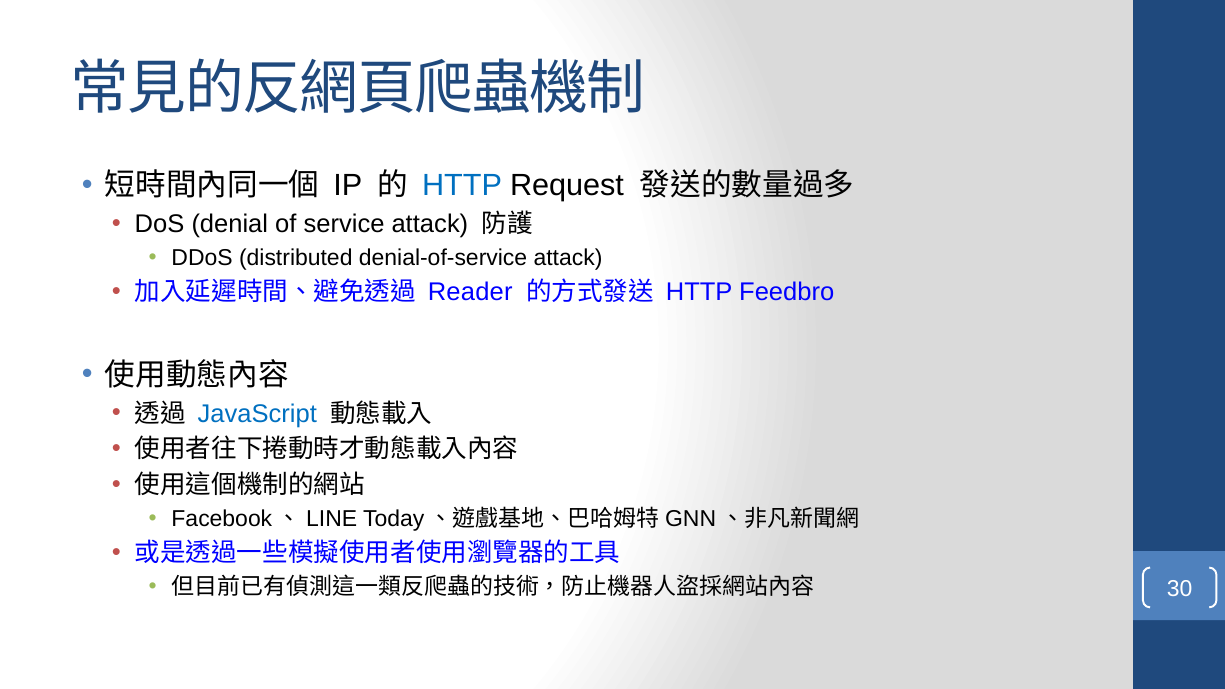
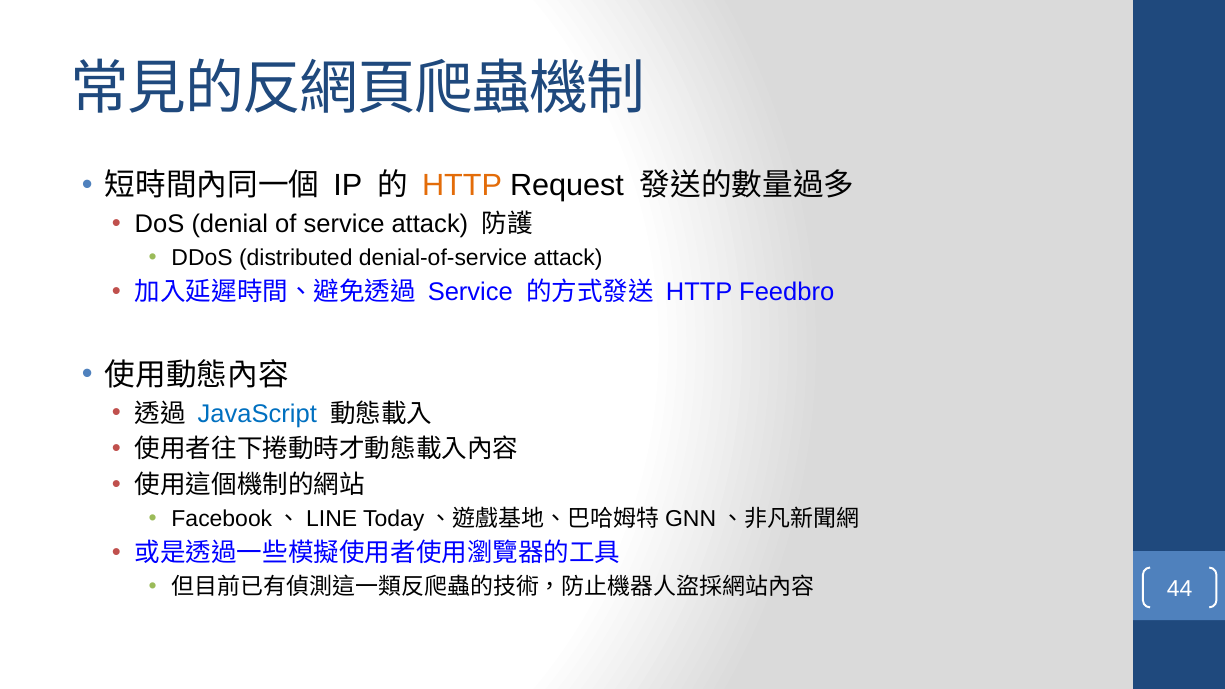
HTTP colour: blue -> orange (462, 186)
Reader: Reader -> Service (470, 292)
30: 30 -> 44 (1180, 589)
